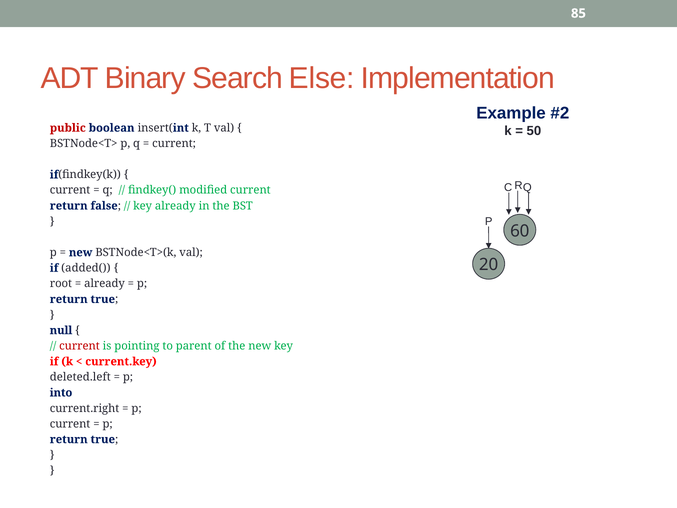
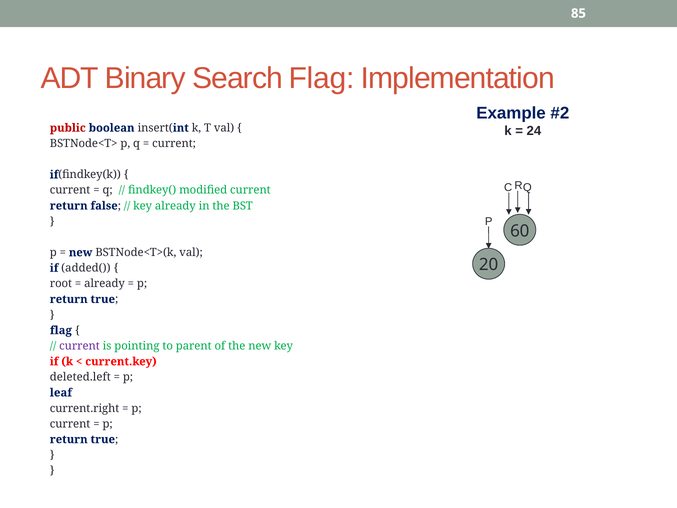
Search Else: Else -> Flag (322, 78)
50: 50 -> 24 (534, 131)
null: null -> flag (61, 330)
current colour: red -> purple (79, 346)
into: into -> leaf (61, 393)
